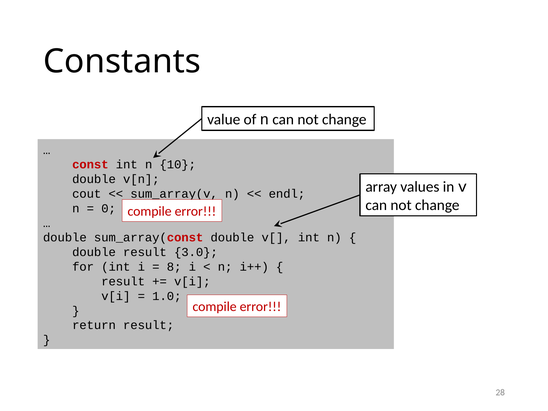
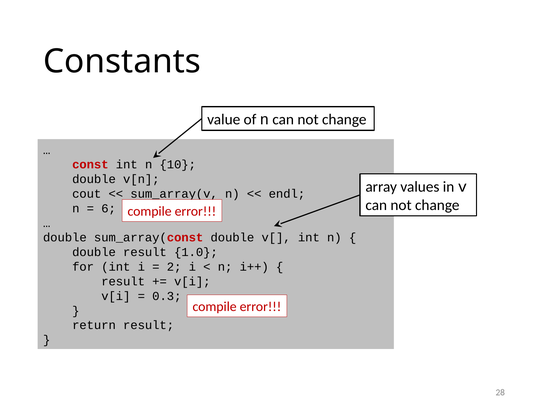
0: 0 -> 6 (109, 208)
3.0: 3.0 -> 1.0 (196, 252)
8: 8 -> 2 (174, 267)
1.0: 1.0 -> 0.3 (167, 296)
